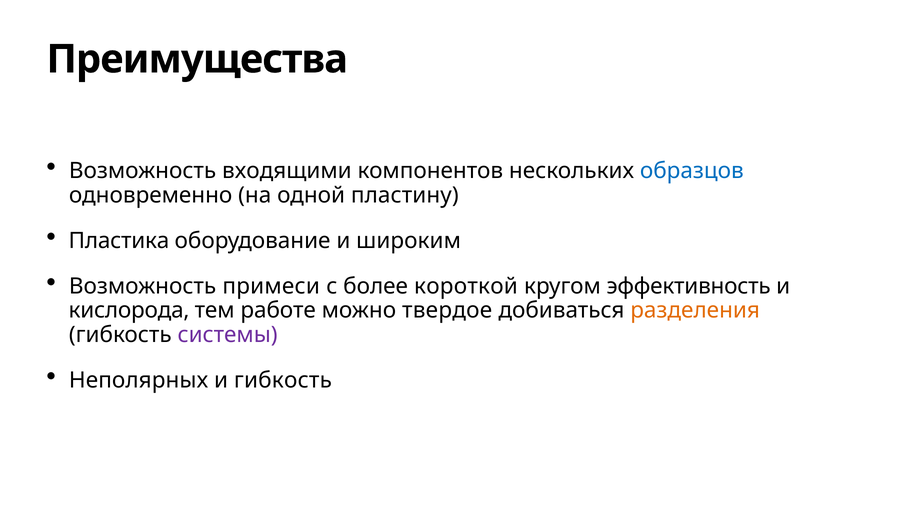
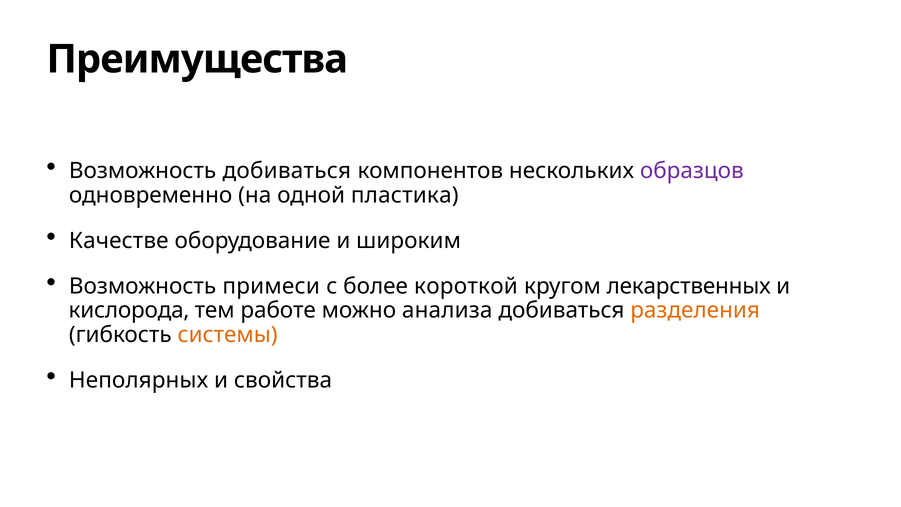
Возможность входящими: входящими -> добиваться (287, 171)
образцов colour: blue -> purple (692, 171)
пластину: пластину -> пластика (405, 195)
Пластика: Пластика -> Качестве (119, 241)
эффективность: эффективность -> лекарственных (689, 286)
твердое: твердое -> анализа (447, 310)
системы colour: purple -> orange (228, 335)
и гибкость: гибкость -> свойства (283, 380)
